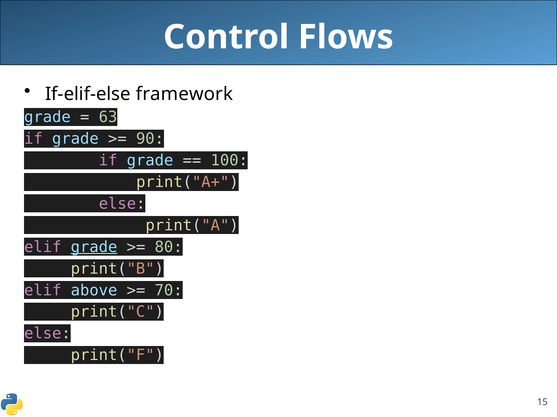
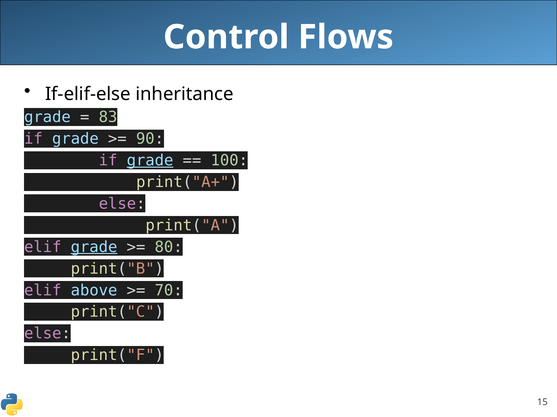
framework: framework -> inheritance (185, 94)
63: 63 -> 83 (108, 117)
grade underline: none -> present (150, 161)
